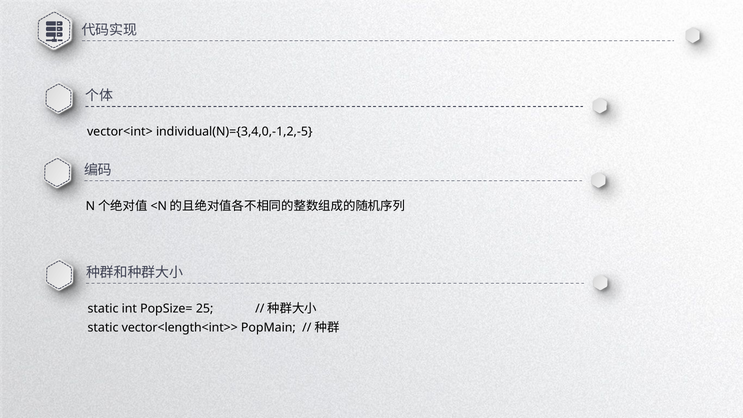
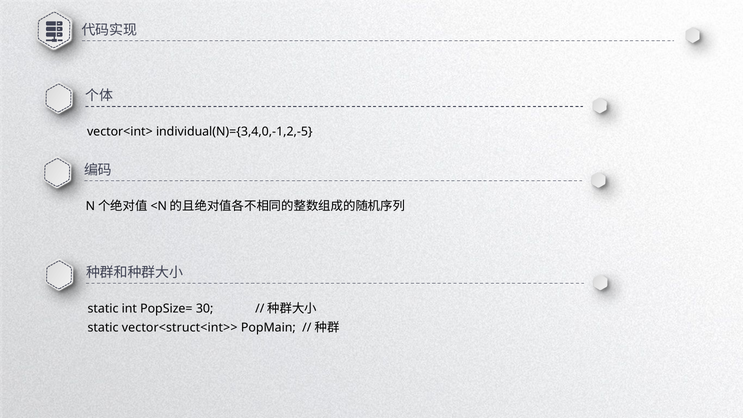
25: 25 -> 30 (205, 309)
vector<length<int>>: vector<length<int>> -> vector<struct<int>> (180, 328)
